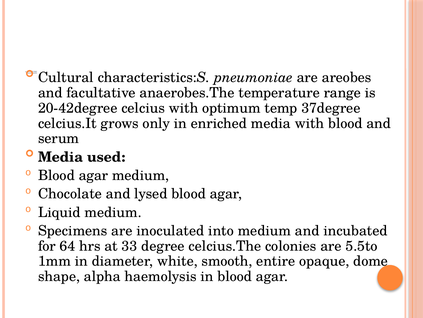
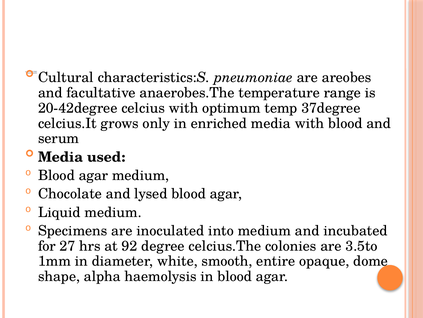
64: 64 -> 27 (67, 245)
33: 33 -> 92 (130, 245)
5.5to: 5.5to -> 3.5to (362, 245)
